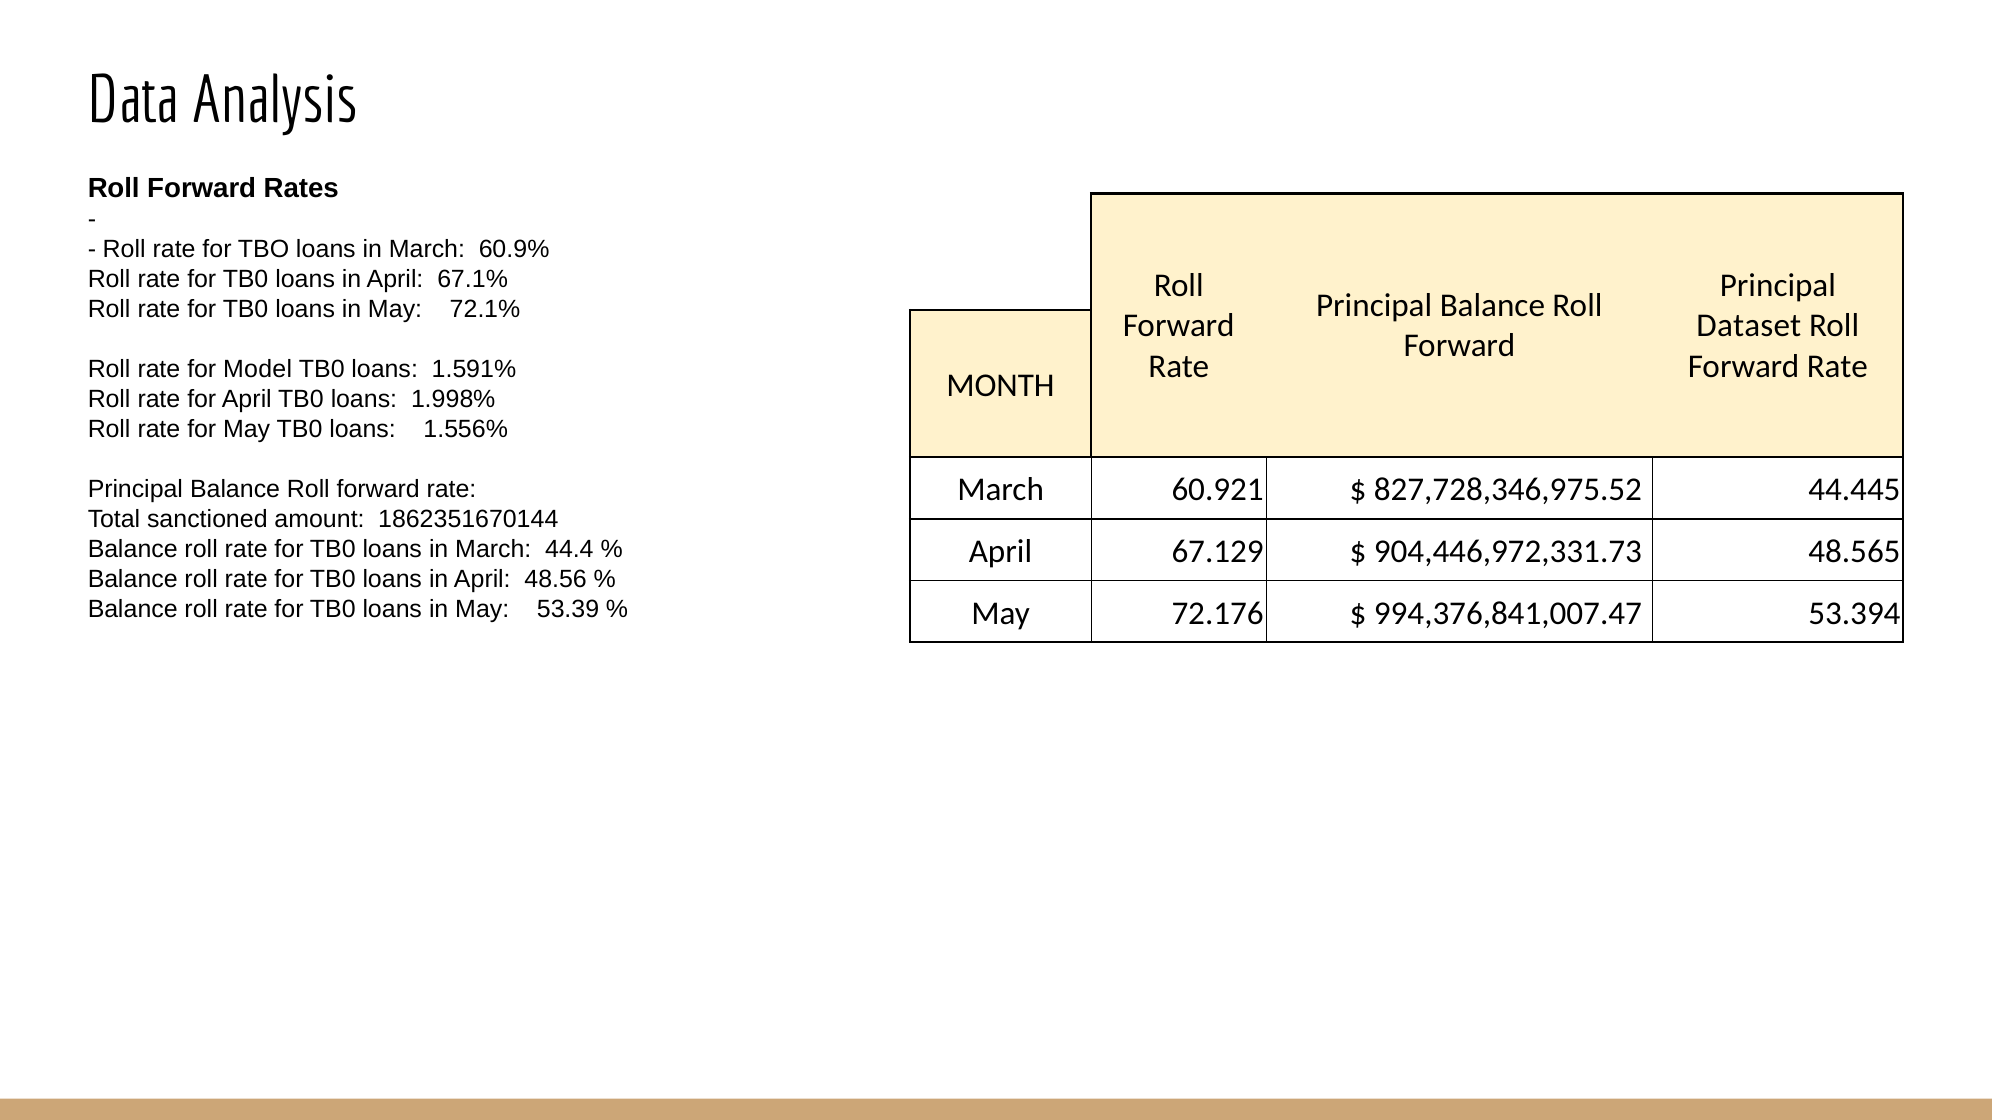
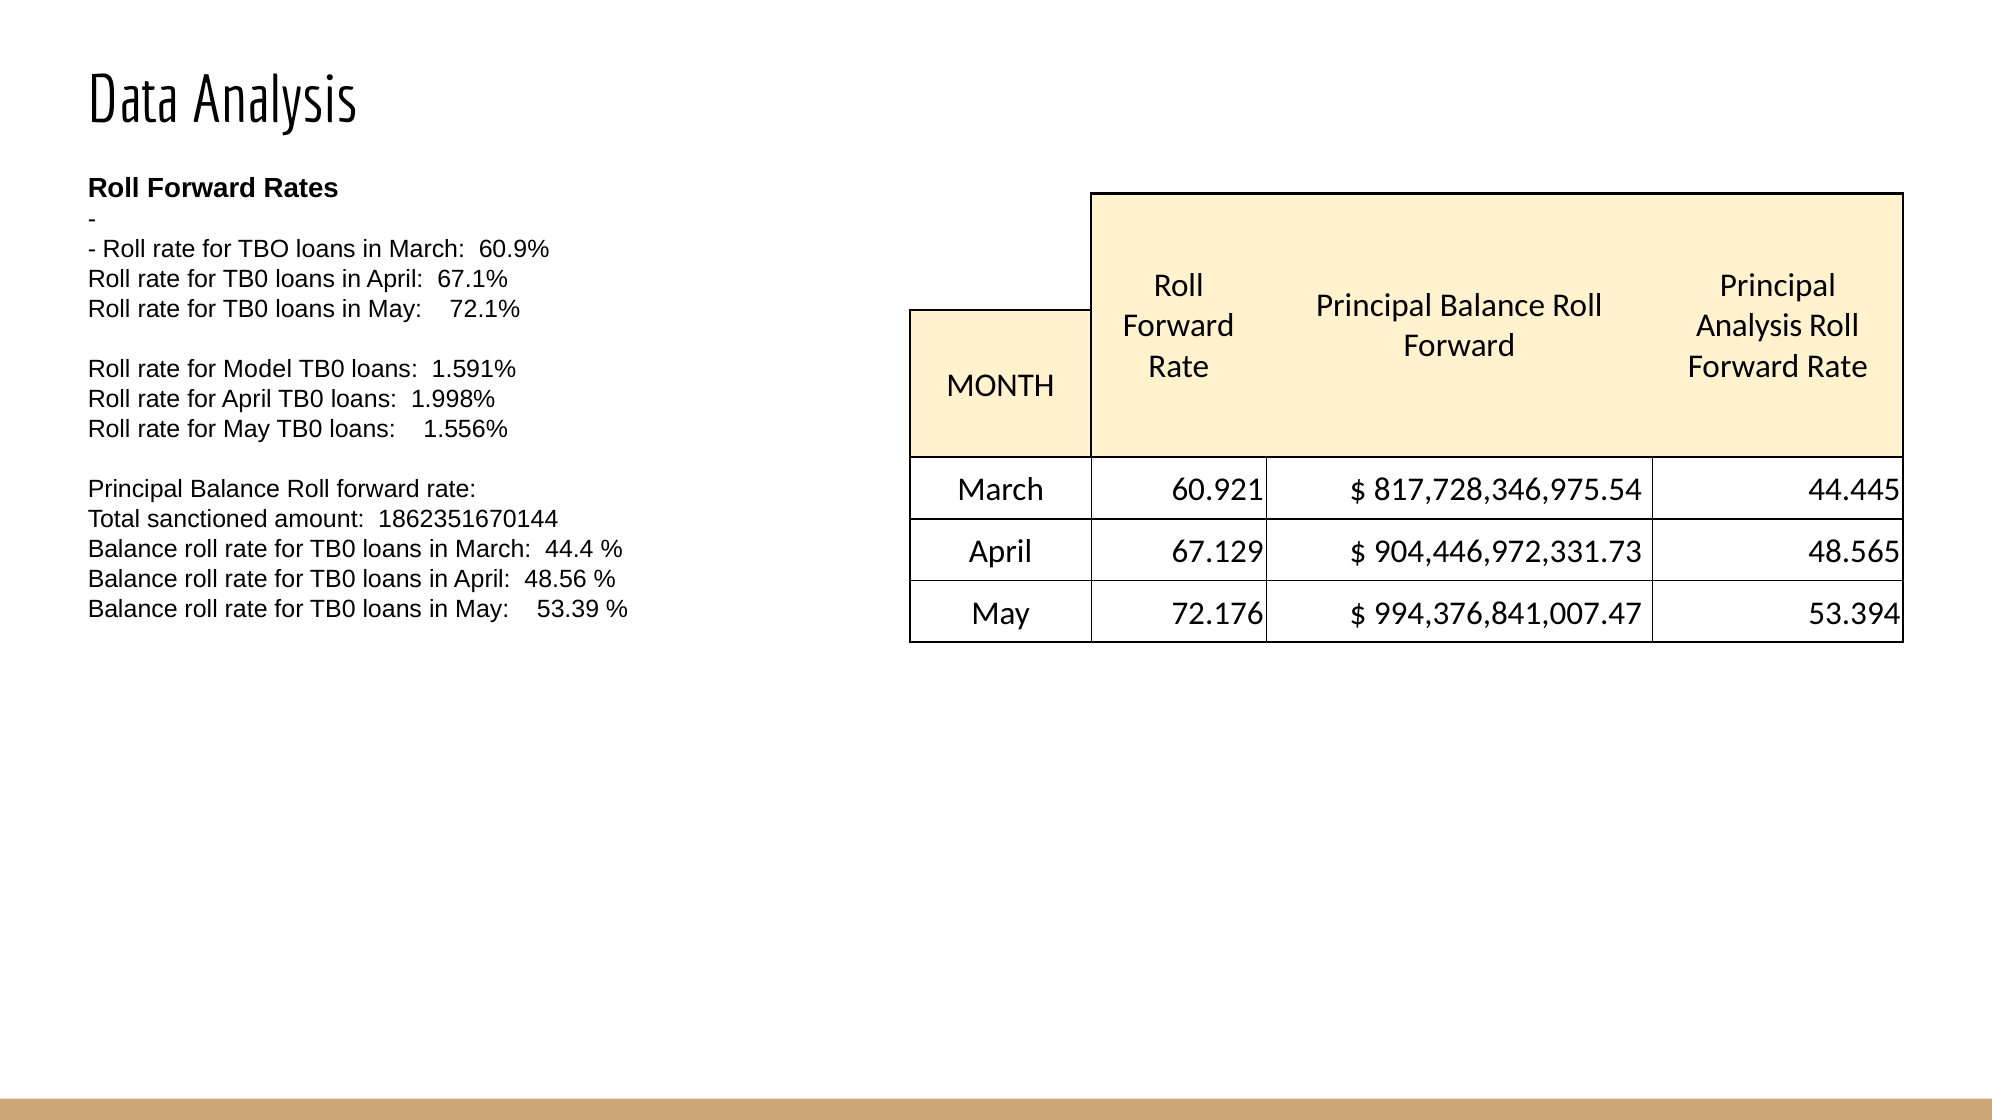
Dataset: Dataset -> Analysis (1749, 326)
827,728,346,975.52: 827,728,346,975.52 -> 817,728,346,975.54 (1508, 490)
